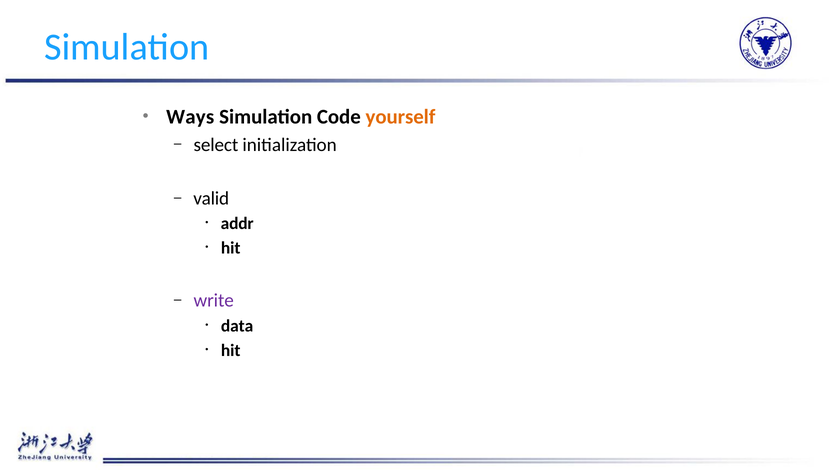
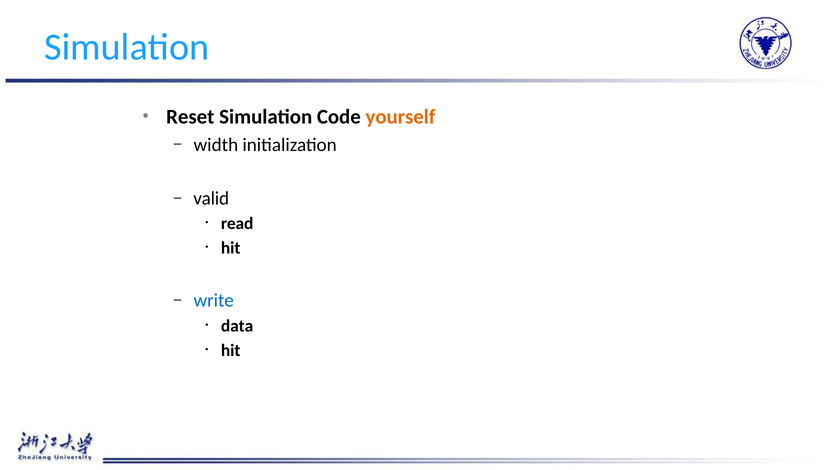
Ways: Ways -> Reset (190, 117)
select: select -> width (216, 145)
addr: addr -> read (237, 223)
write colour: purple -> blue (214, 300)
